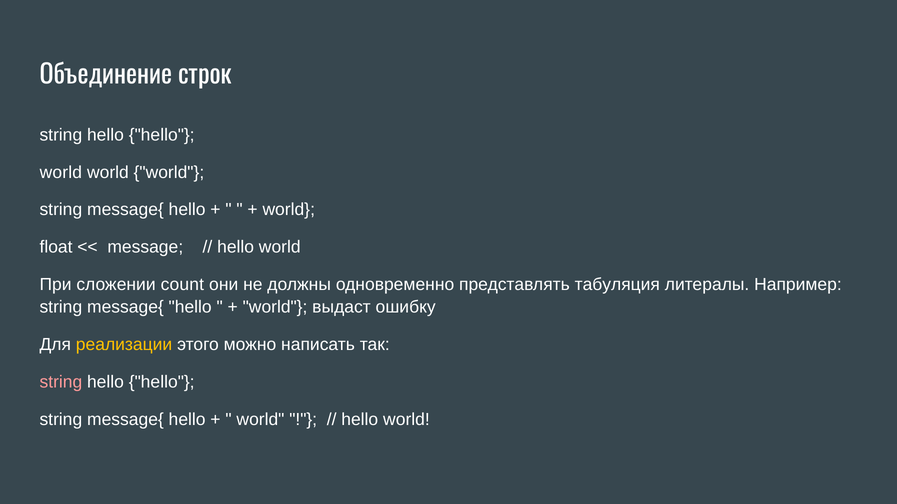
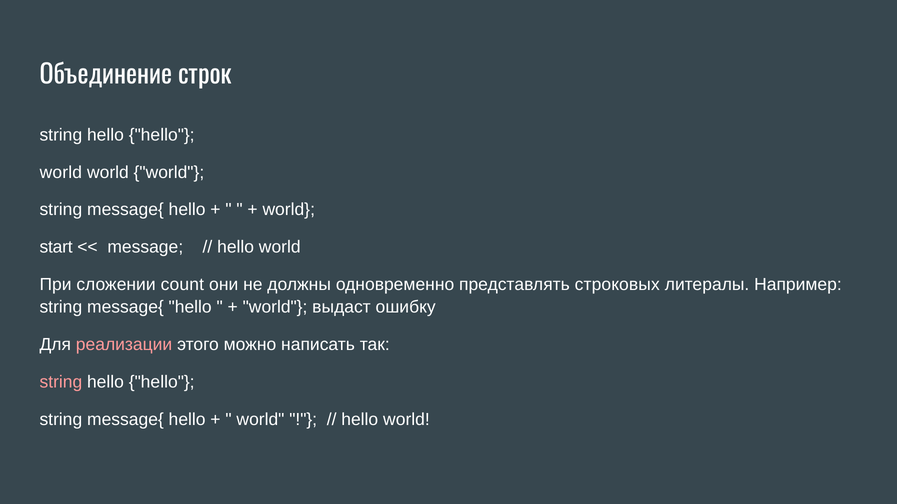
float: float -> start (56, 247)
табуляция: табуляция -> строковых (617, 285)
реализации colour: yellow -> pink (124, 345)
